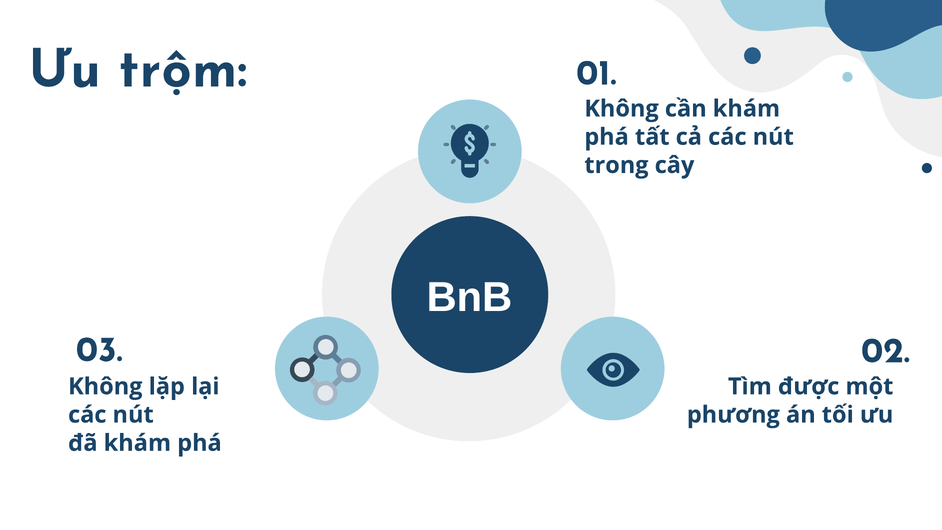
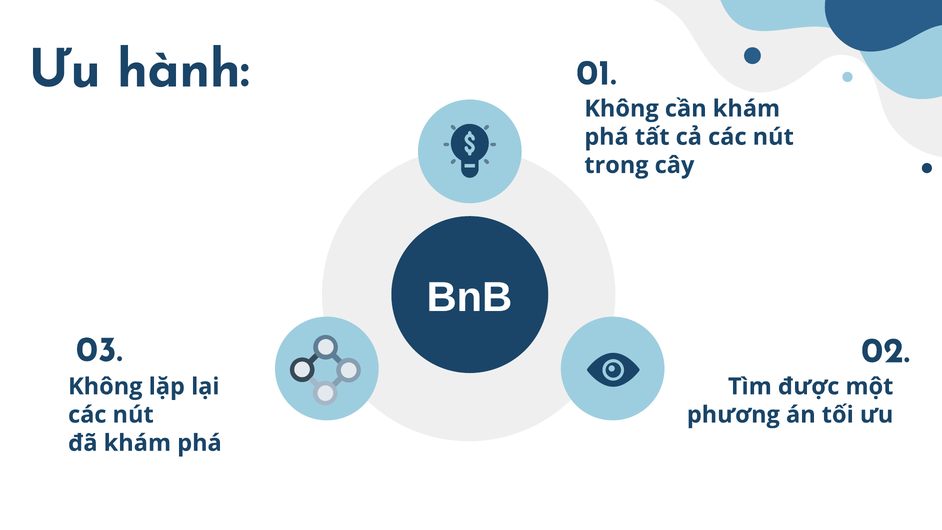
trộm: trộm -> hành (183, 69)
